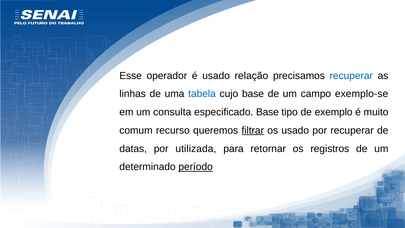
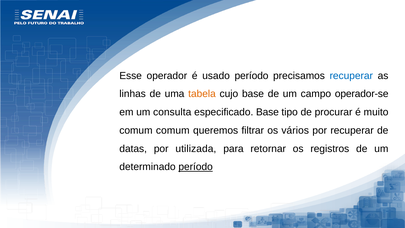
usado relação: relação -> período (252, 76)
tabela colour: blue -> orange (202, 94)
exemplo-se: exemplo-se -> operador-se (362, 94)
exemplo: exemplo -> procurar (334, 112)
comum recurso: recurso -> comum (173, 130)
filtrar underline: present -> none (253, 130)
os usado: usado -> vários (295, 130)
